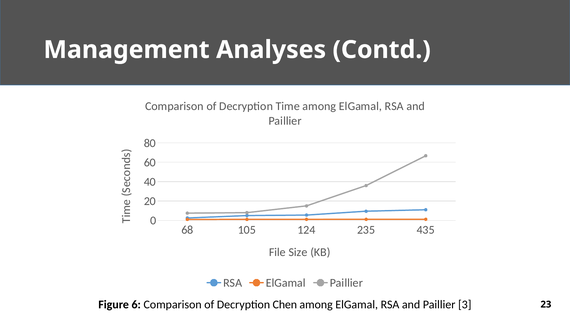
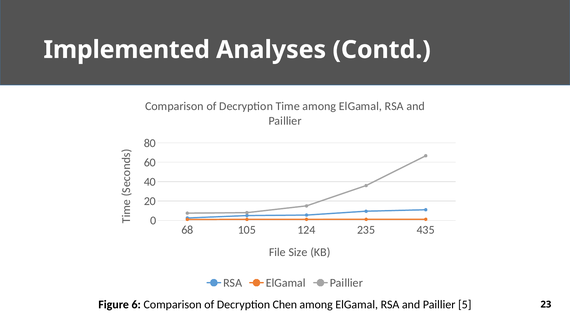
Management: Management -> Implemented (127, 50)
3: 3 -> 5 (465, 304)
